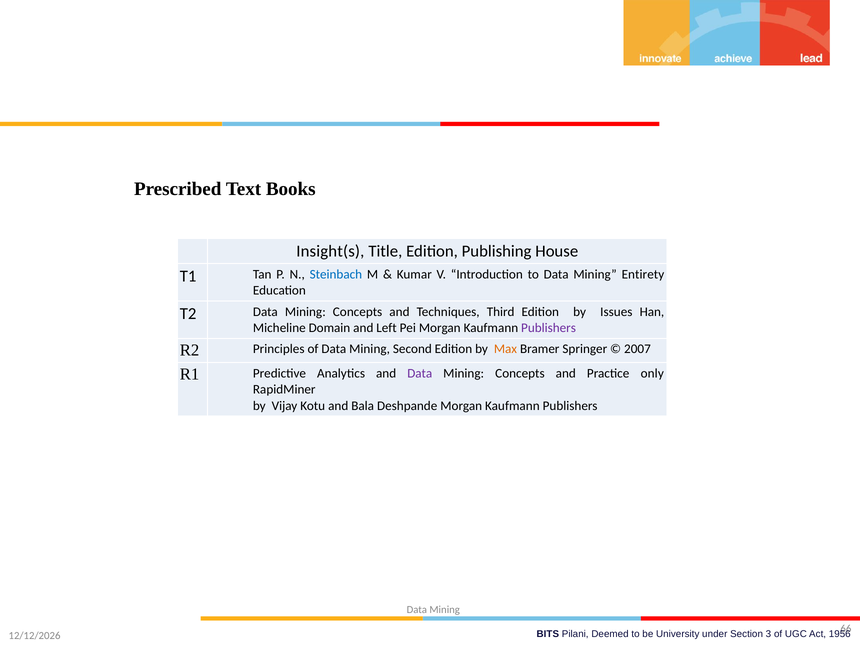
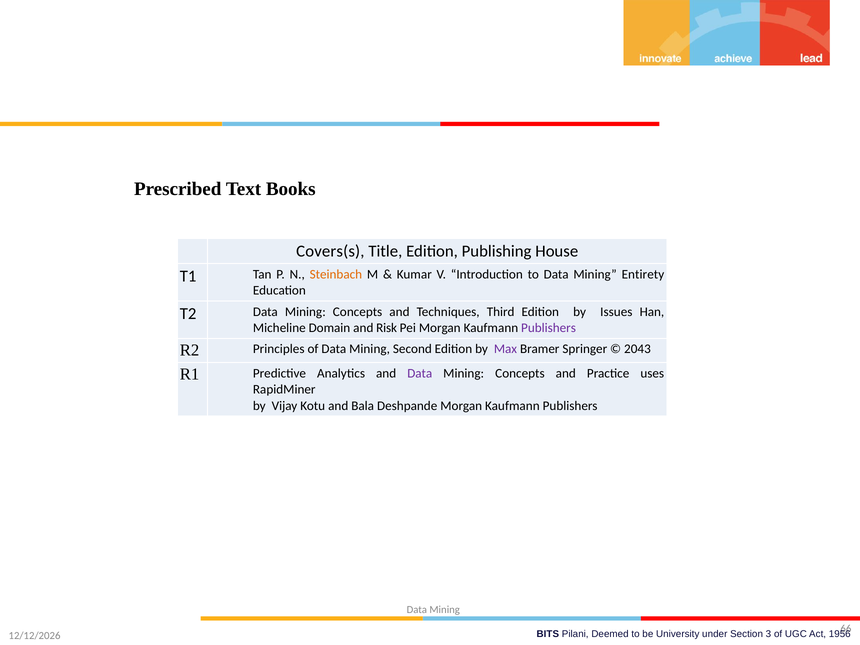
Insight(s: Insight(s -> Covers(s (330, 251)
Steinbach colour: blue -> orange (336, 274)
Left: Left -> Risk (387, 328)
Max colour: orange -> purple (505, 349)
2007: 2007 -> 2043 (637, 349)
only: only -> uses (652, 373)
